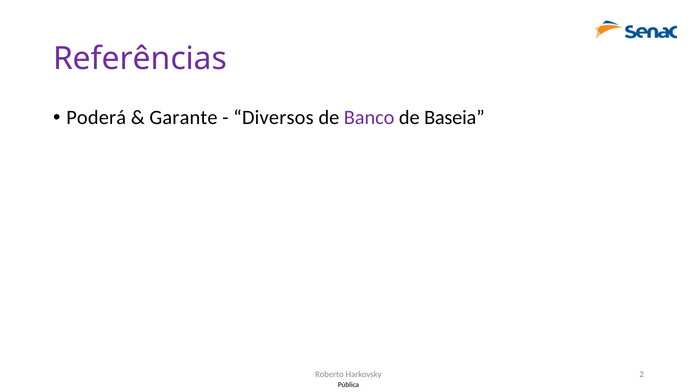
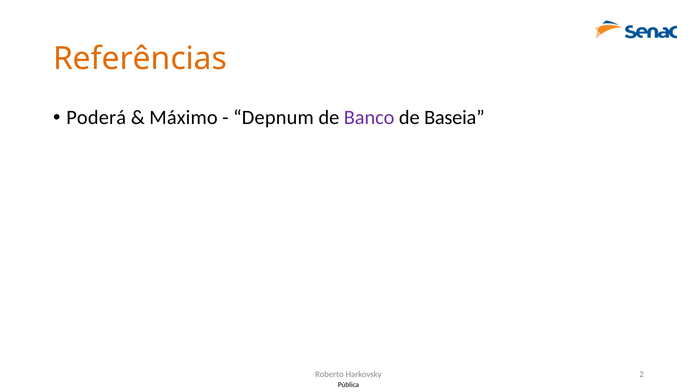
Referências colour: purple -> orange (140, 59)
Garante: Garante -> Máximo (183, 118)
Diversos: Diversos -> Depnum (273, 118)
